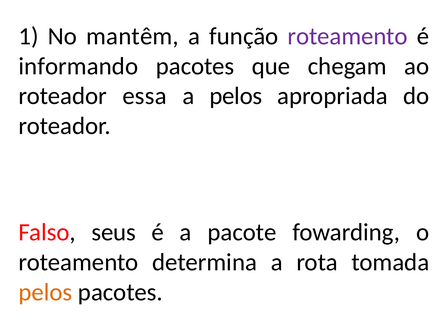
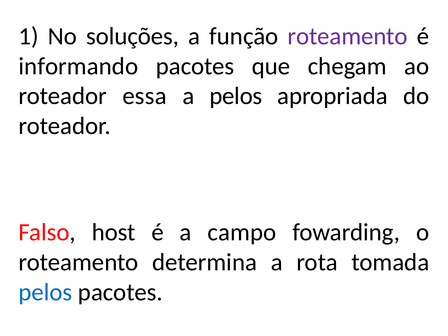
mantêm: mantêm -> soluções (133, 36)
seus: seus -> host (114, 232)
pacote: pacote -> campo (242, 232)
pelos colour: orange -> blue (45, 292)
